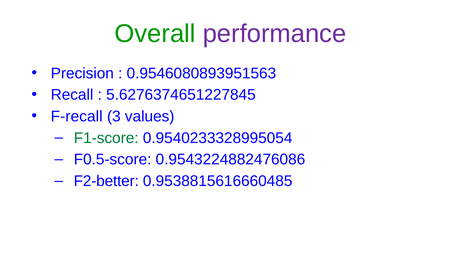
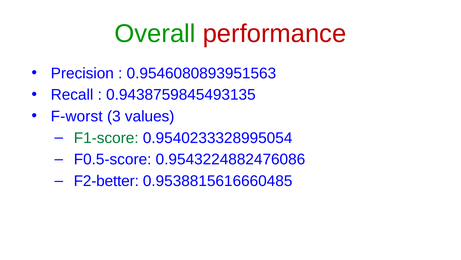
performance colour: purple -> red (275, 34)
5.6276374651227845: 5.6276374651227845 -> 0.9438759845493135 (181, 95)
F-recall: F-recall -> F-worst (77, 116)
